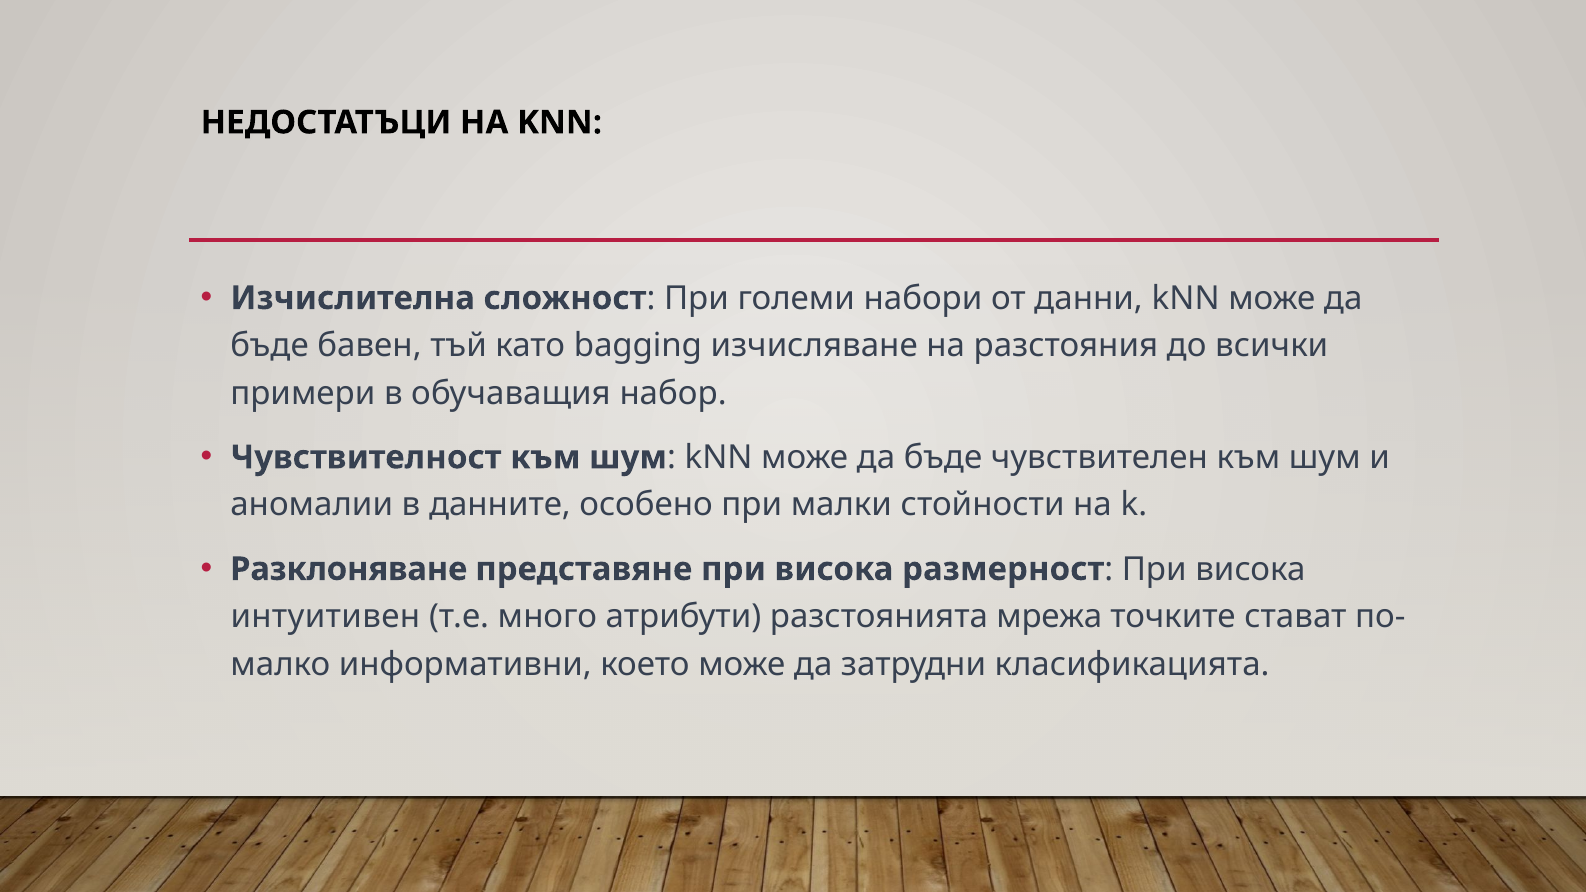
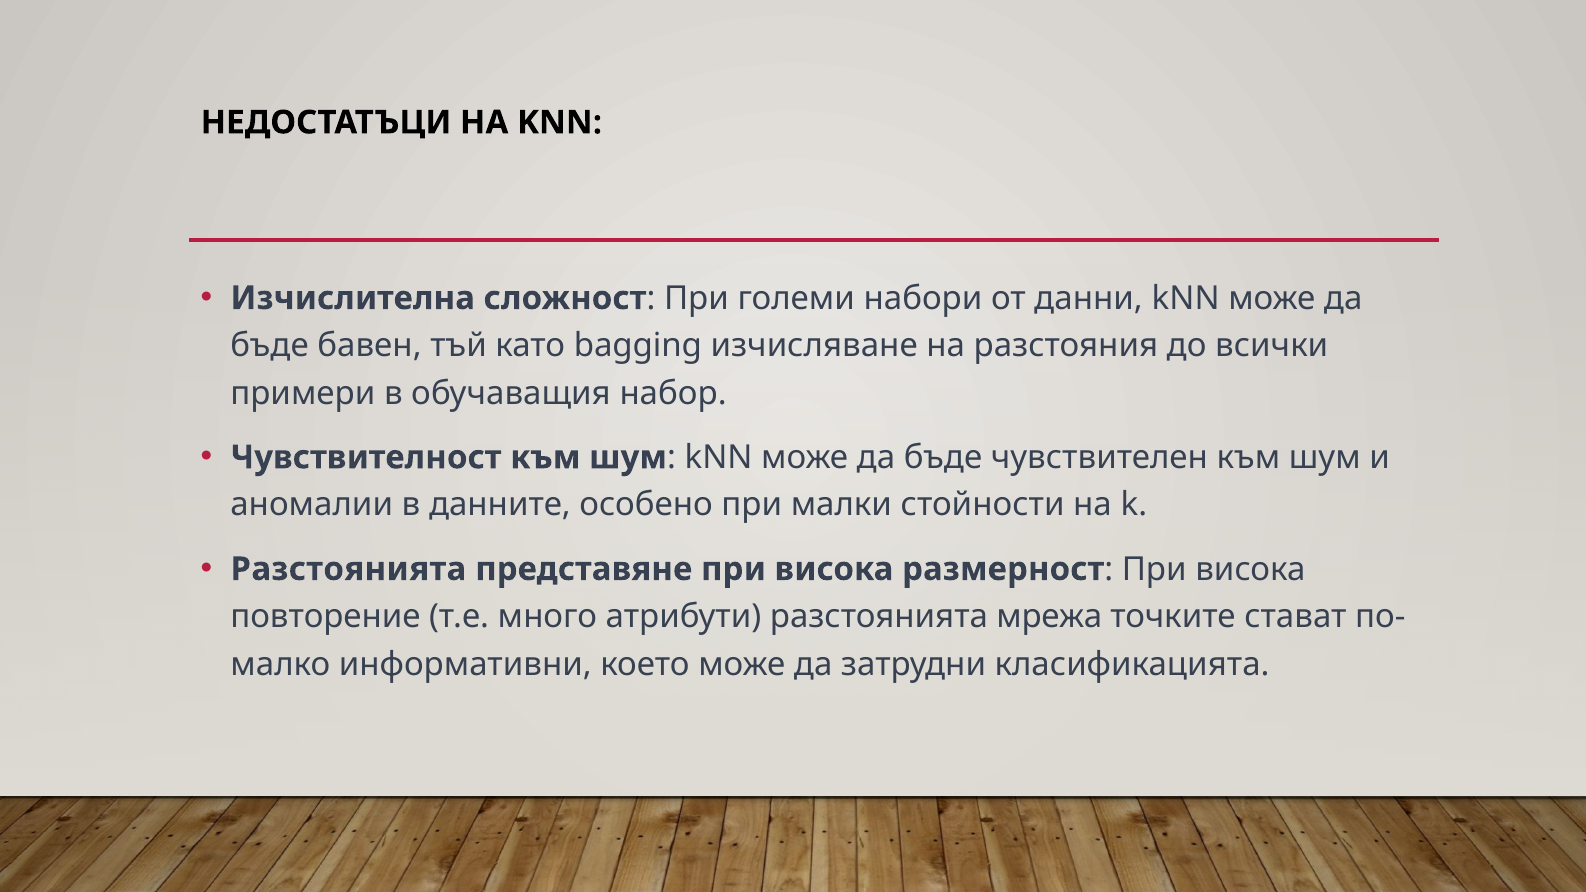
Разклоняване: Разклоняване -> Разстоянията (348, 569)
интуитивен: интуитивен -> повторение (326, 617)
